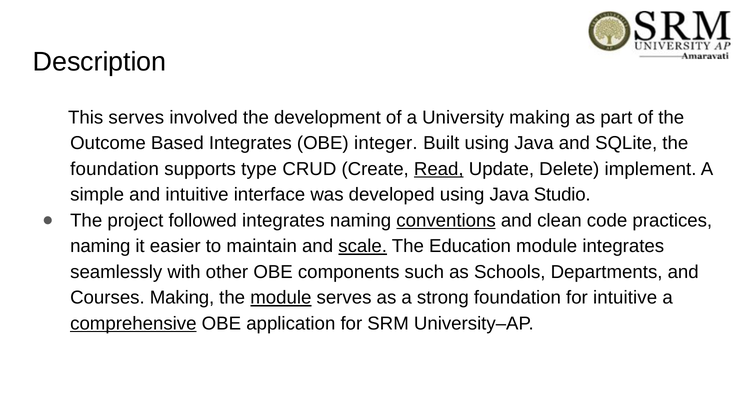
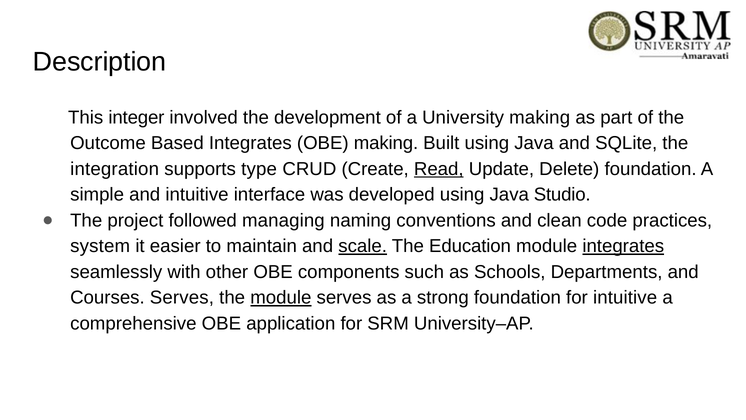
This serves: serves -> integer (136, 117)
OBE integer: integer -> making (386, 143)
foundation: foundation -> integration (115, 169)
Delete implement: implement -> foundation (651, 169)
followed integrates: integrates -> managing (283, 220)
conventions underline: present -> none (446, 220)
naming: naming -> system (100, 246)
integrates underline: none -> present (623, 246)
Courses Making: Making -> Serves (182, 297)
comprehensive underline: present -> none (133, 323)
